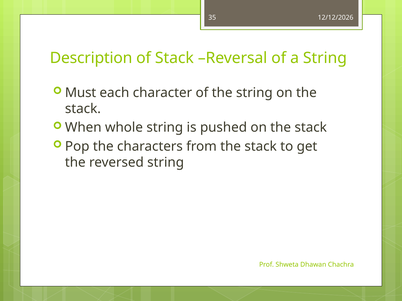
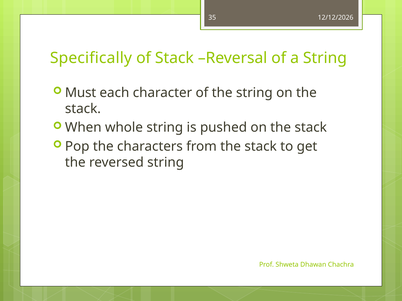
Description: Description -> Specifically (91, 58)
